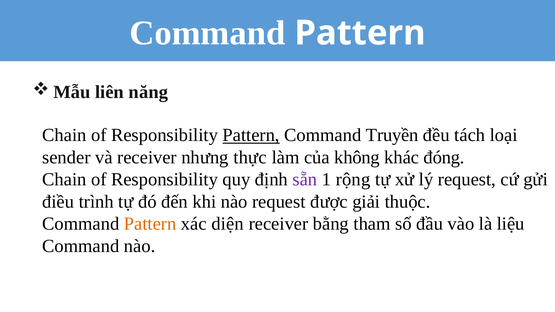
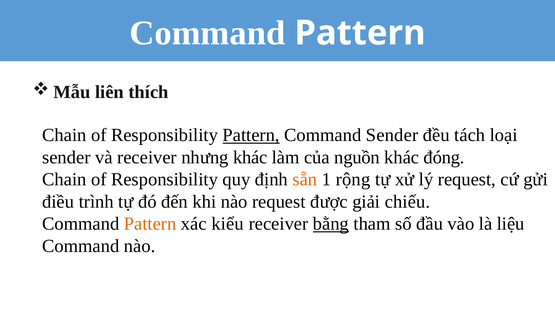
năng: năng -> thích (149, 92)
Command Truyền: Truyền -> Sender (392, 135)
nhưng thực: thực -> khác (250, 157)
không: không -> nguồn (357, 157)
sẵn colour: purple -> orange (305, 180)
thuộc: thuộc -> chiếu (407, 202)
diện: diện -> kiểu (228, 224)
bằng underline: none -> present (331, 224)
